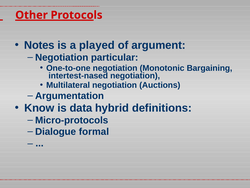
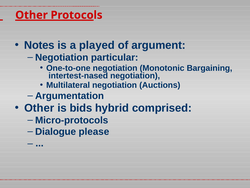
Know: Know -> Other (39, 108)
data: data -> bids (81, 108)
definitions: definitions -> comprised (162, 108)
formal: formal -> please (94, 131)
